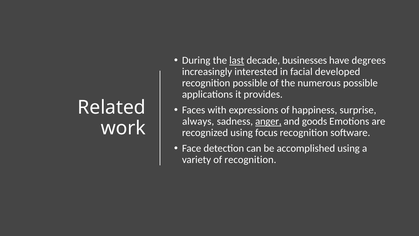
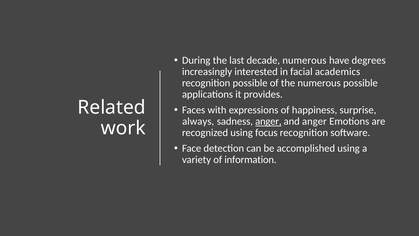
last underline: present -> none (237, 60)
decade businesses: businesses -> numerous (304, 60)
developed: developed -> academics (338, 72)
and goods: goods -> anger (314, 121)
of recognition: recognition -> information (250, 160)
